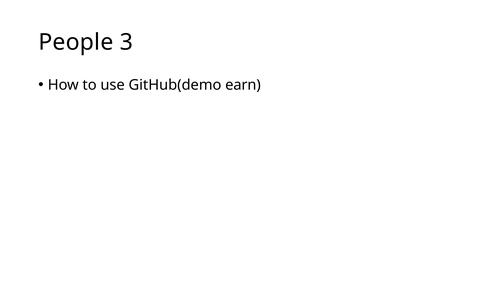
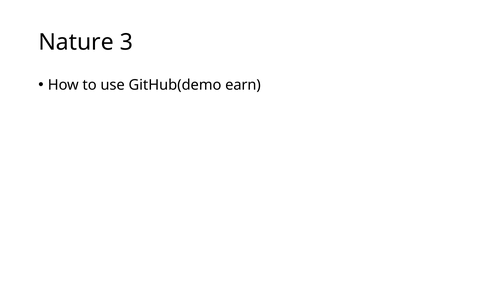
People: People -> Nature (76, 42)
